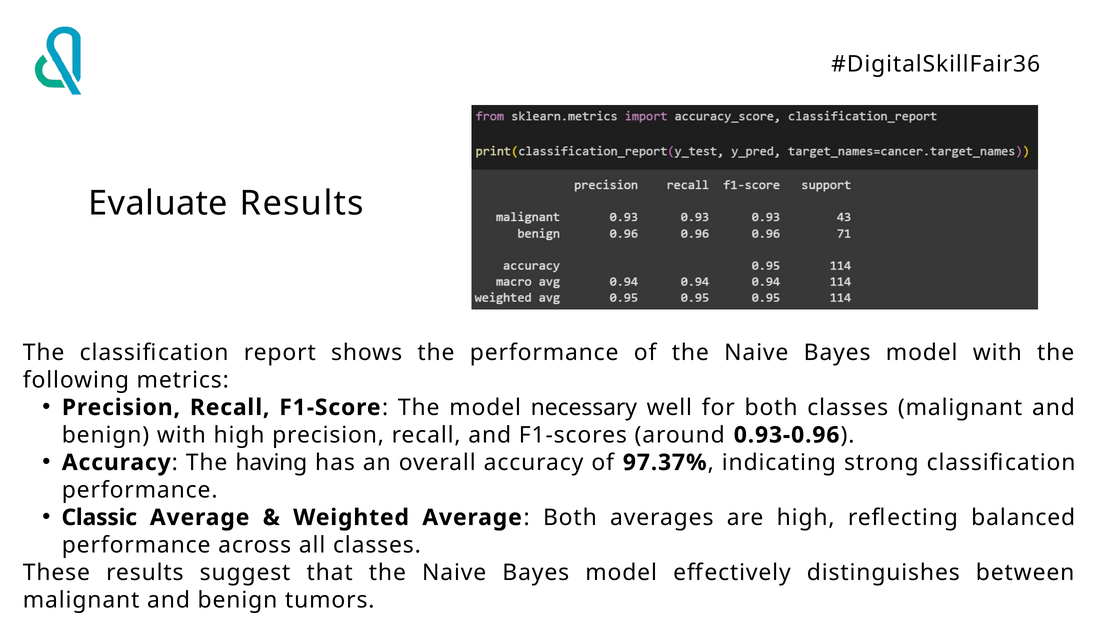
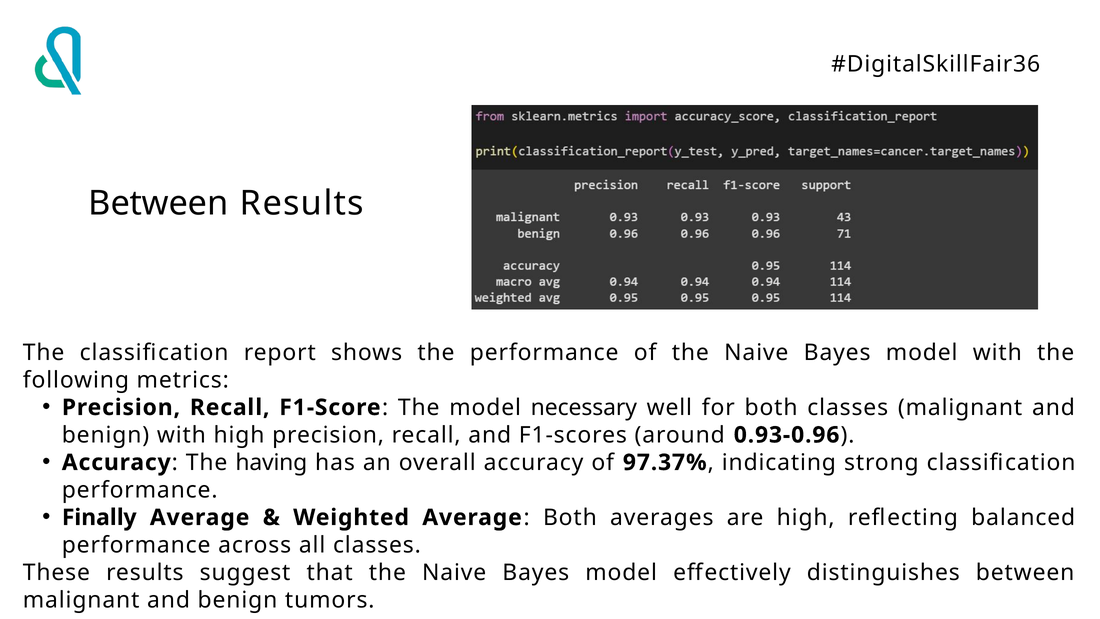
Evaluate: Evaluate -> Between (158, 203)
Classic: Classic -> Finally (99, 517)
